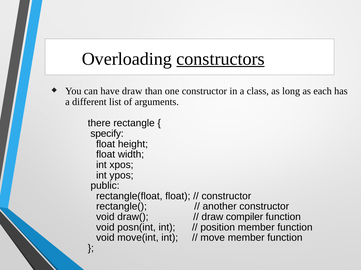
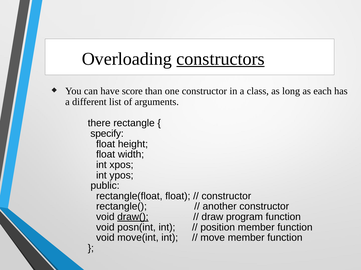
have draw: draw -> score (132, 91)
draw( underline: none -> present (133, 217)
compiler: compiler -> program (244, 217)
